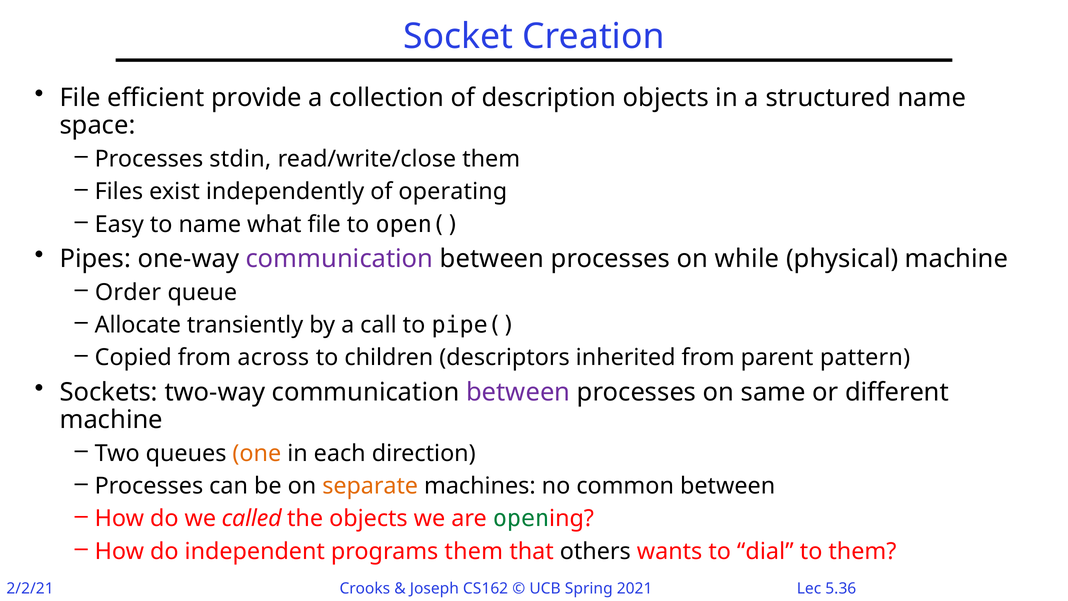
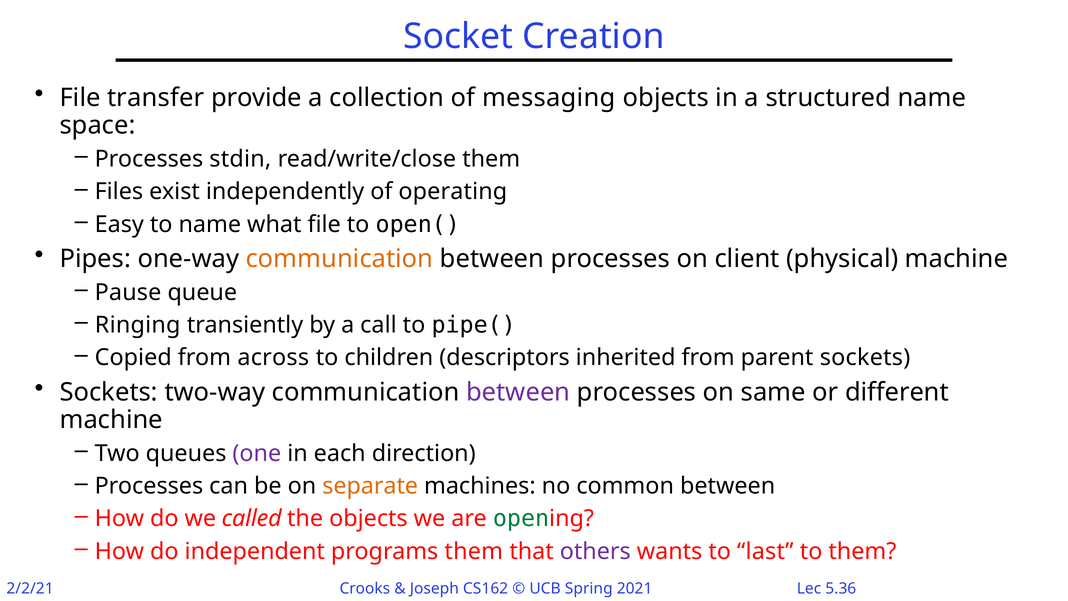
efficient: efficient -> transfer (156, 98)
description: description -> messaging (549, 98)
communication colour: purple -> orange (339, 259)
while: while -> client (747, 259)
Order: Order -> Pause (128, 292)
Allocate: Allocate -> Ringing (138, 325)
parent pattern: pattern -> sockets (865, 358)
one colour: orange -> purple (257, 453)
others colour: black -> purple (595, 551)
dial: dial -> last (765, 551)
